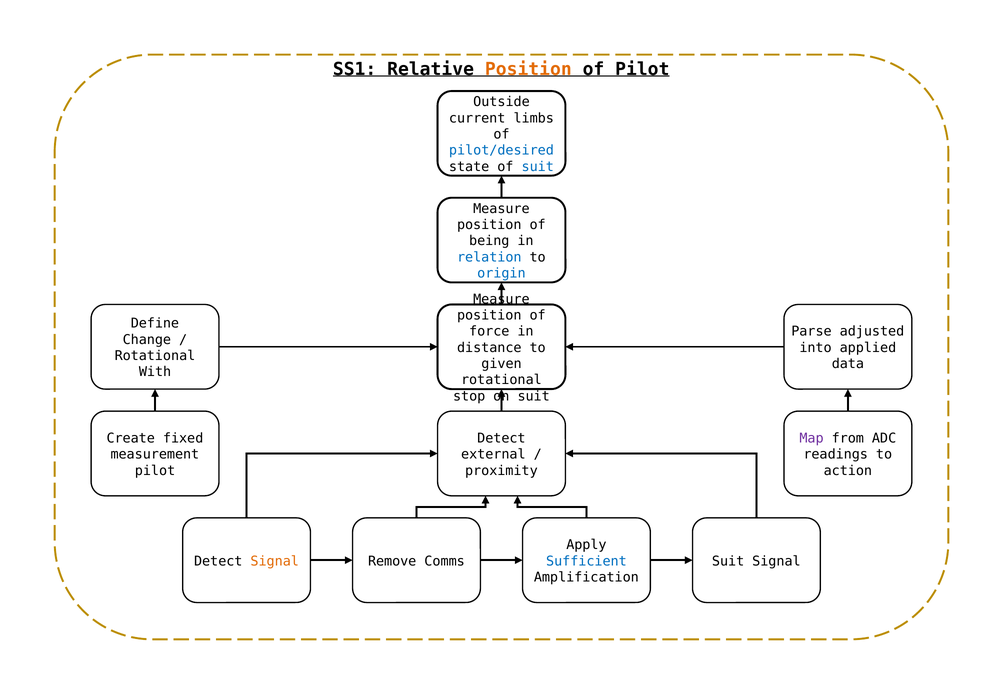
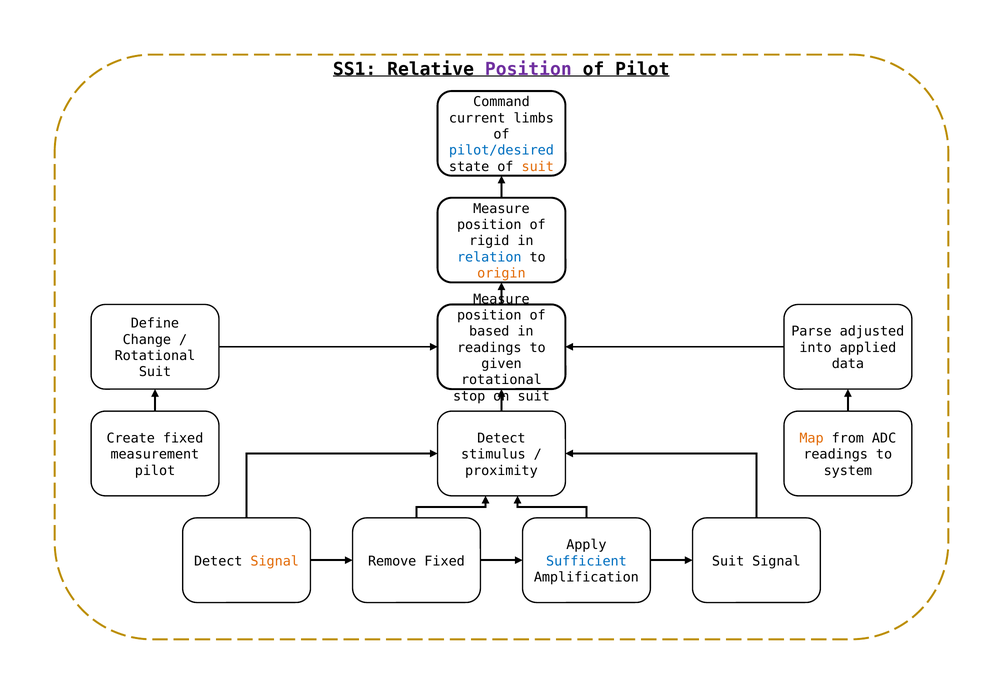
Position colour: orange -> purple (528, 69)
Outside: Outside -> Command (501, 102)
suit colour: blue -> orange (538, 167)
being: being -> rigid (489, 241)
origin colour: blue -> orange (501, 273)
force: force -> based (489, 332)
distance: distance -> readings (489, 348)
With: With -> Suit (155, 372)
Map colour: purple -> orange (812, 438)
external: external -> stimulus (493, 455)
action: action -> system (848, 471)
Remove Comms: Comms -> Fixed (445, 561)
